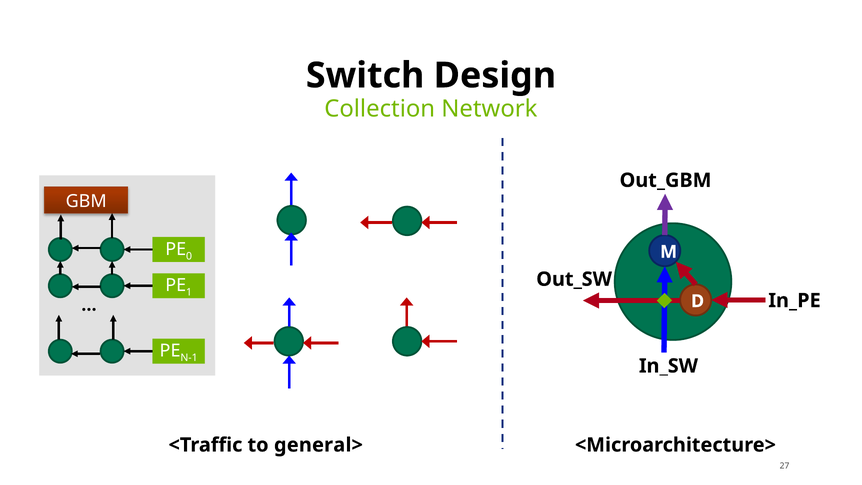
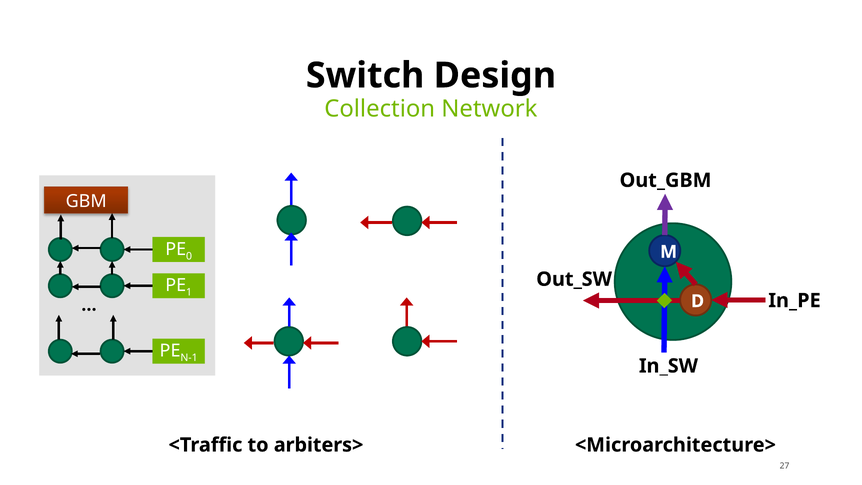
general>: general> -> arbiters> (319, 445)
